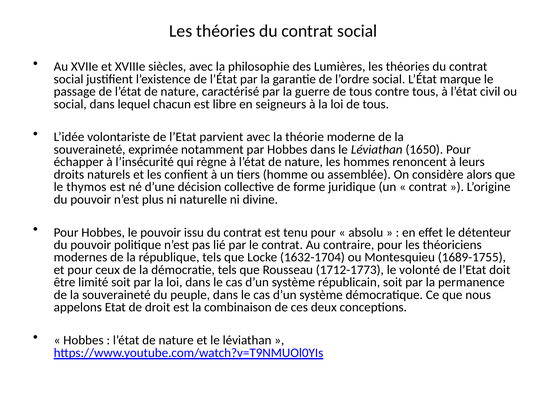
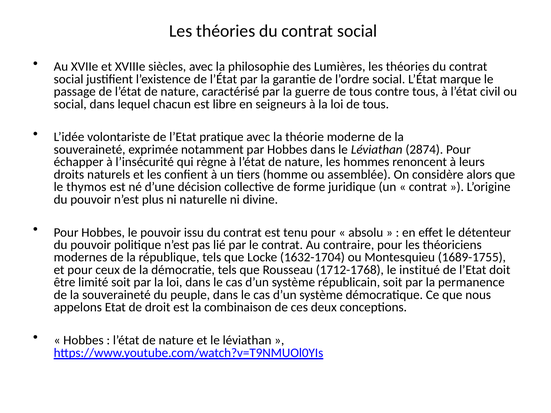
parvient: parvient -> pratique (221, 137)
1650: 1650 -> 2874 (424, 150)
1712-1773: 1712-1773 -> 1712-1768 (350, 270)
volonté: volonté -> institué (420, 270)
